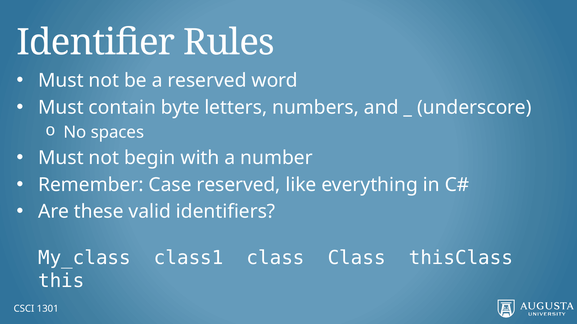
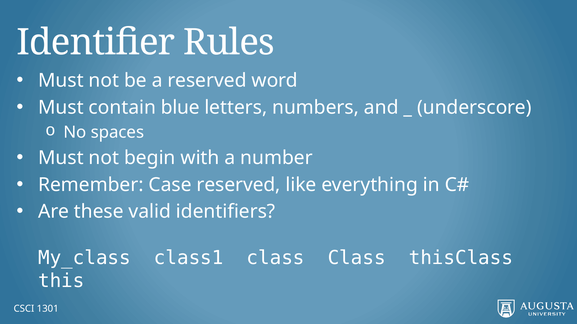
byte: byte -> blue (180, 108)
